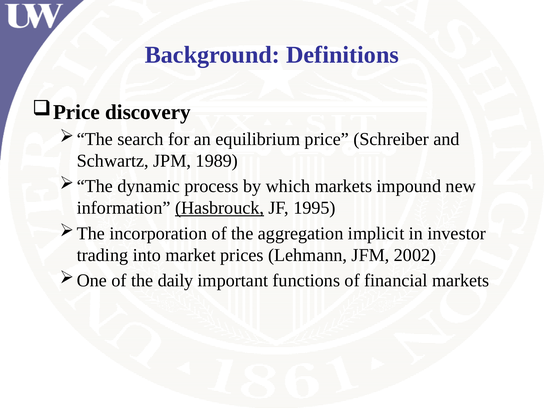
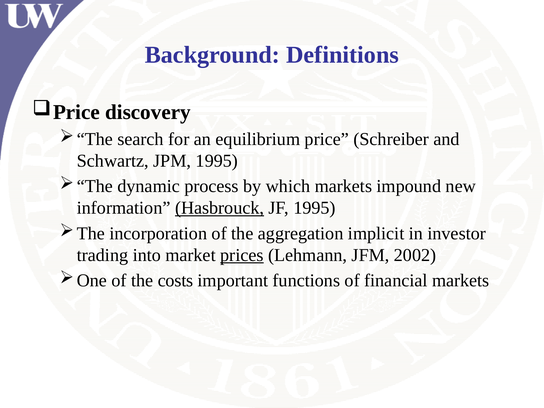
JPM 1989: 1989 -> 1995 (217, 161)
prices underline: none -> present (242, 255)
daily: daily -> costs (176, 281)
